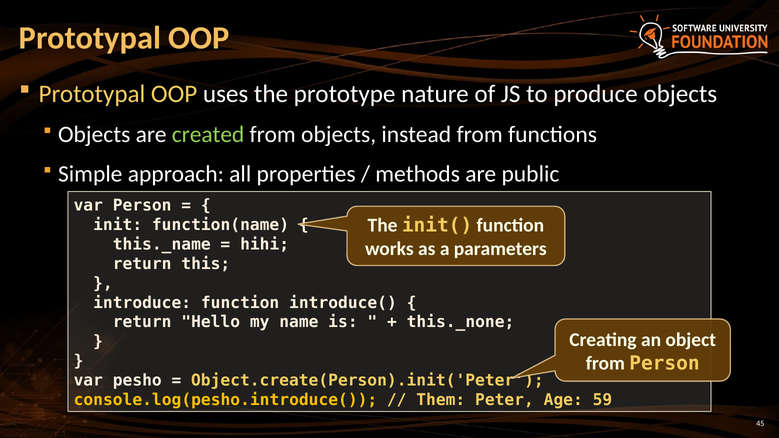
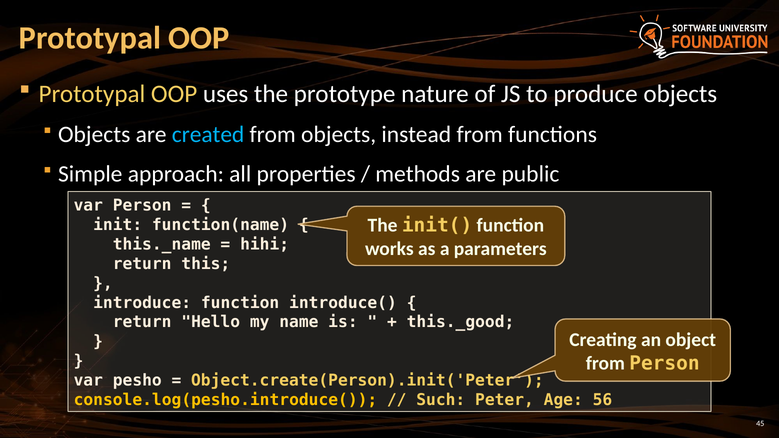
created colour: light green -> light blue (208, 135)
this._none: this._none -> this._good (461, 322)
Them: Them -> Such (441, 400)
59: 59 -> 56 (602, 400)
